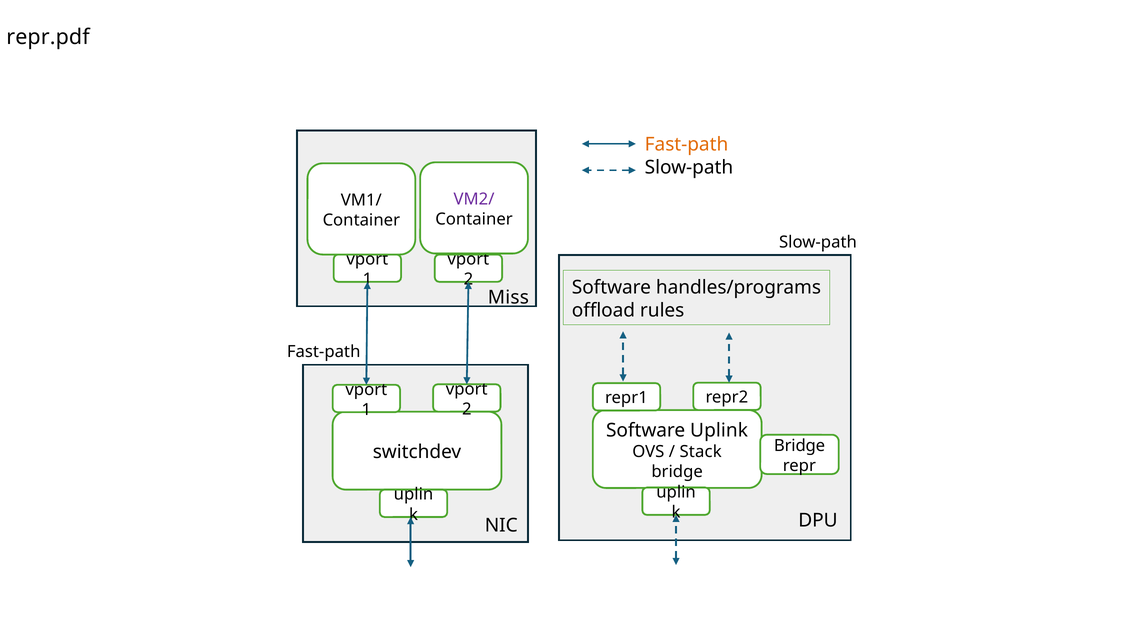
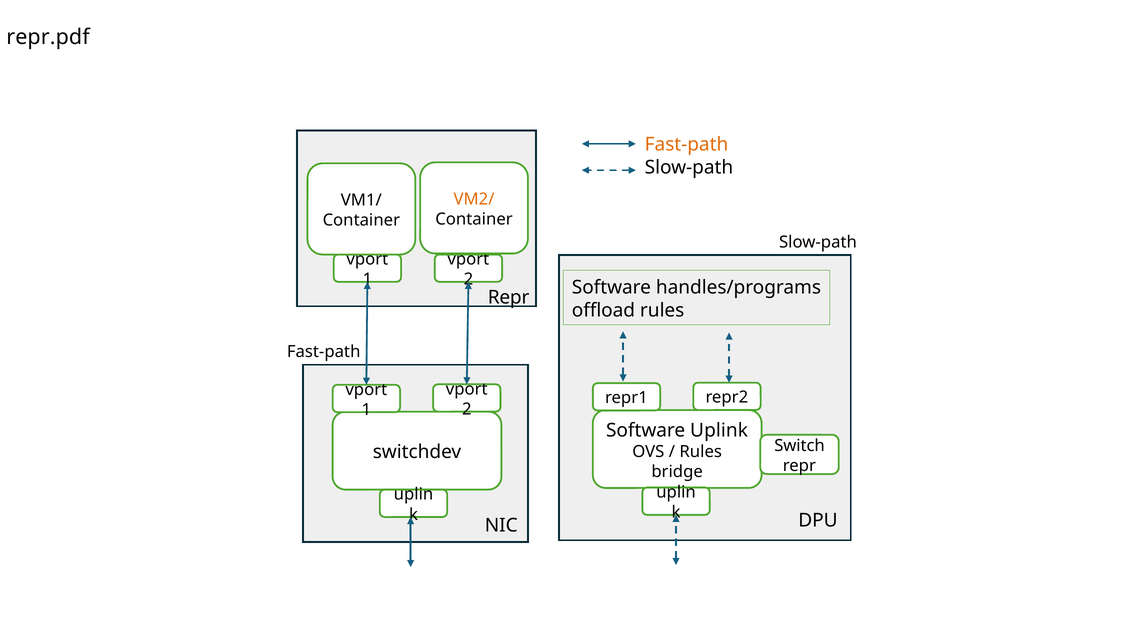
VM2/ colour: purple -> orange (474, 199)
Miss: Miss -> Repr (509, 297)
Bridge: Bridge -> Switch (800, 446)
Stack: Stack -> Rules (701, 452)
